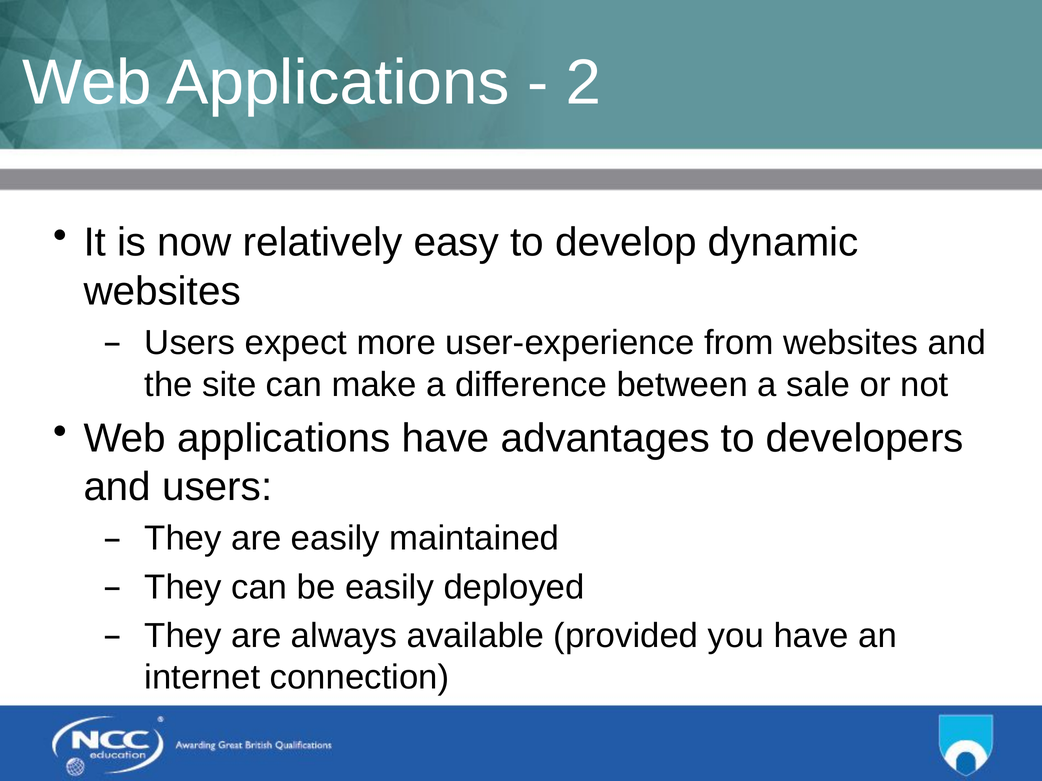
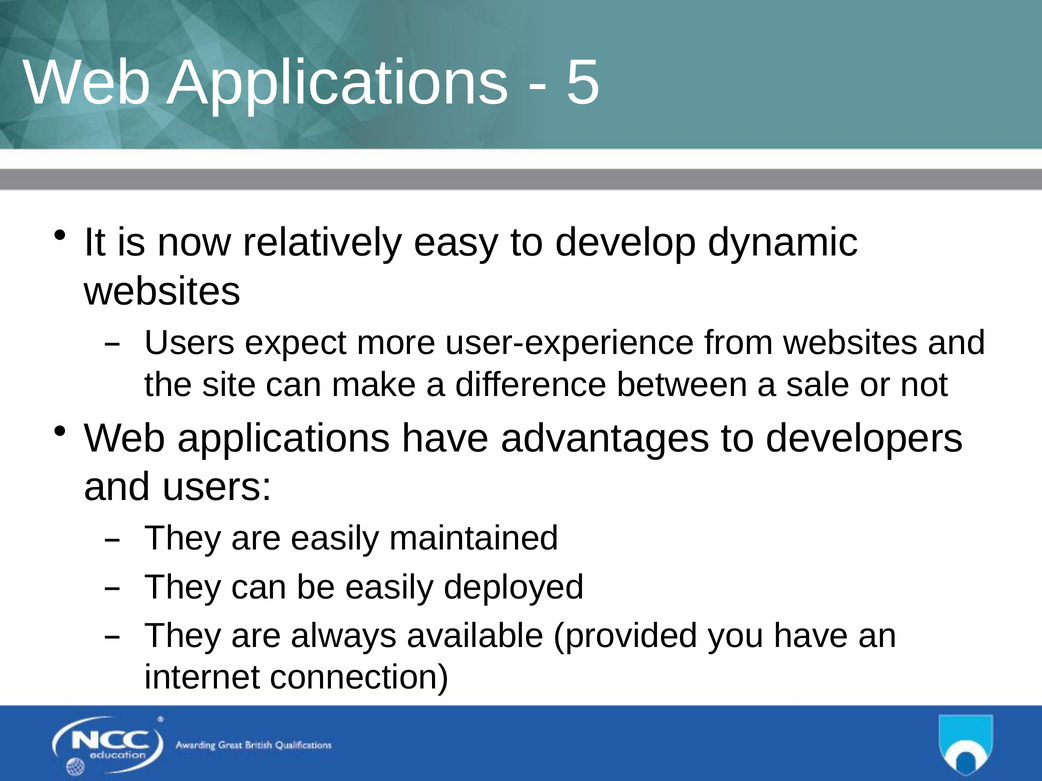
2: 2 -> 5 (583, 83)
